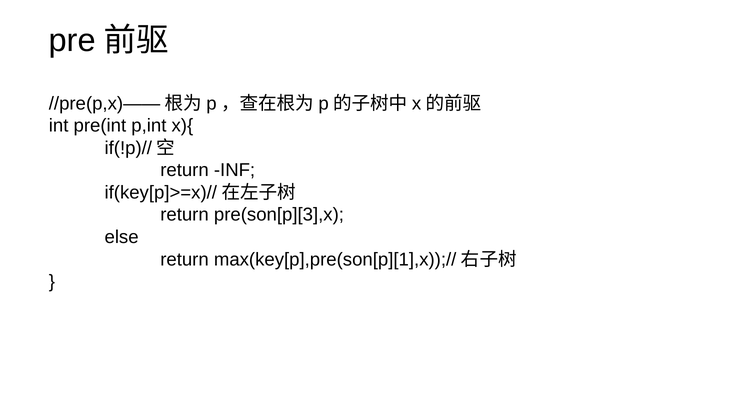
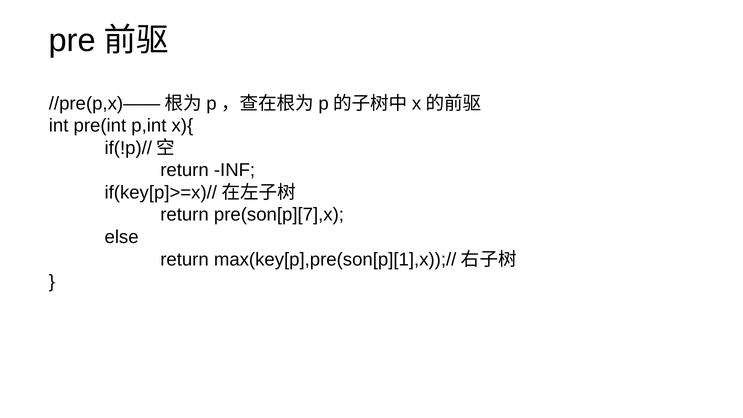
pre(son[p][3],x: pre(son[p][3],x -> pre(son[p][7],x (279, 215)
